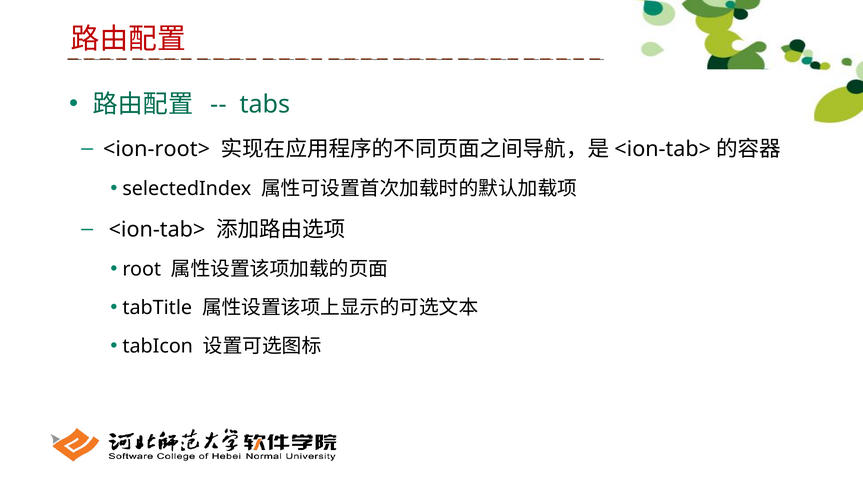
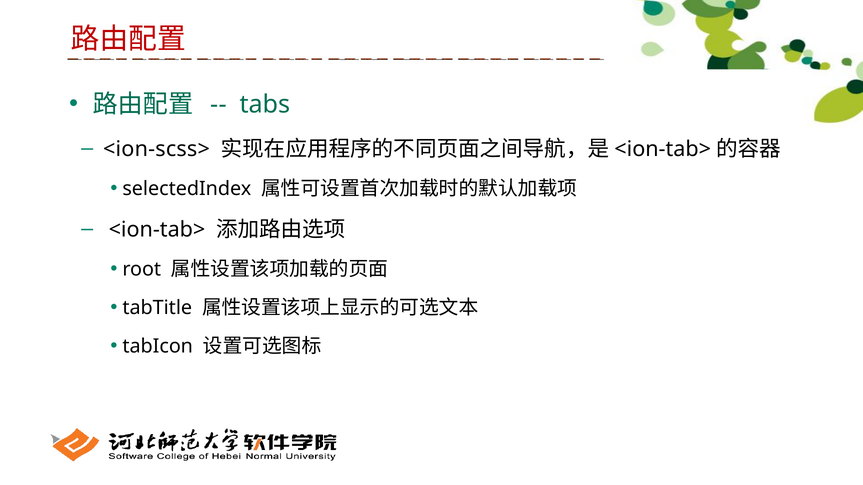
<ion-root>: <ion-root> -> <ion-scss> (156, 149)
